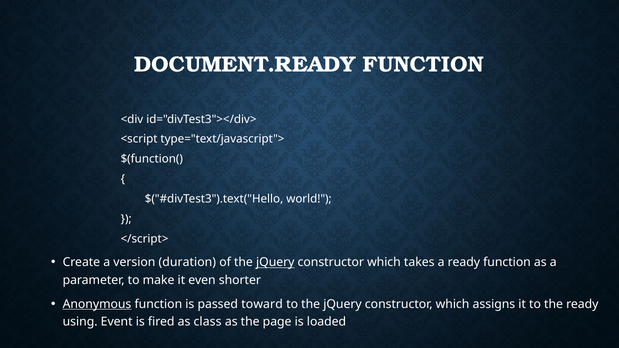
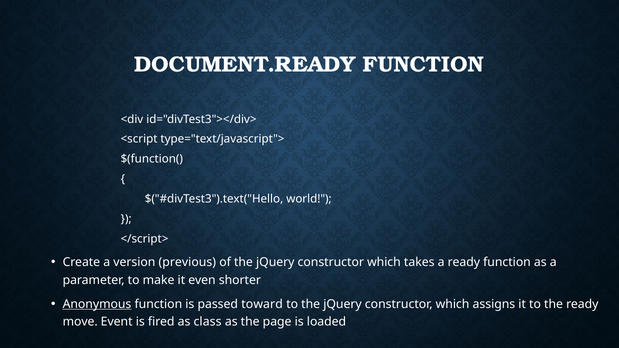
duration: duration -> previous (187, 263)
jQuery underline: present -> none (275, 263)
using: using -> move (80, 322)
